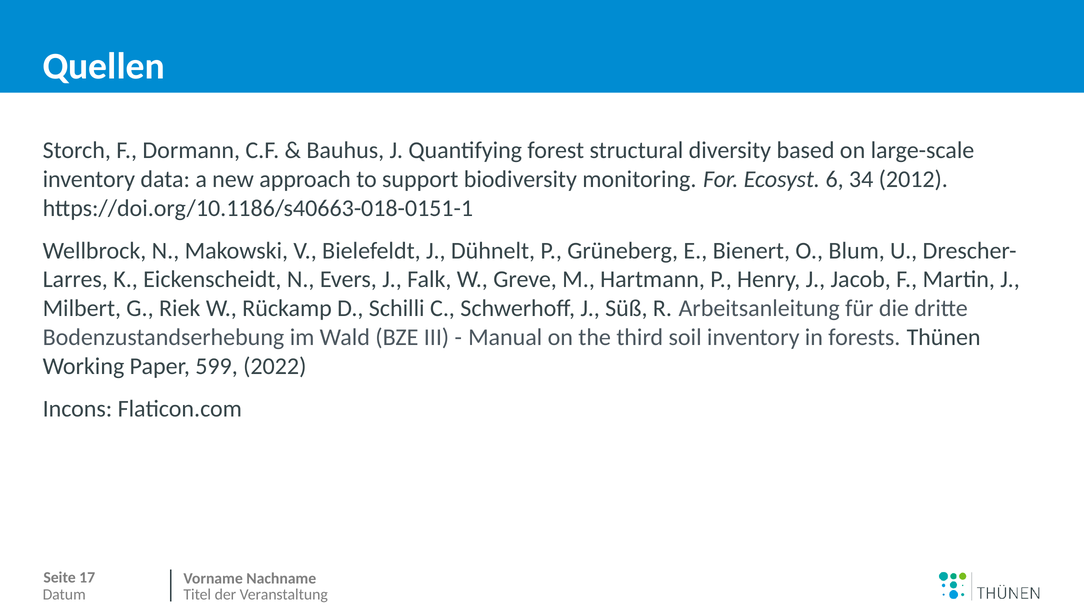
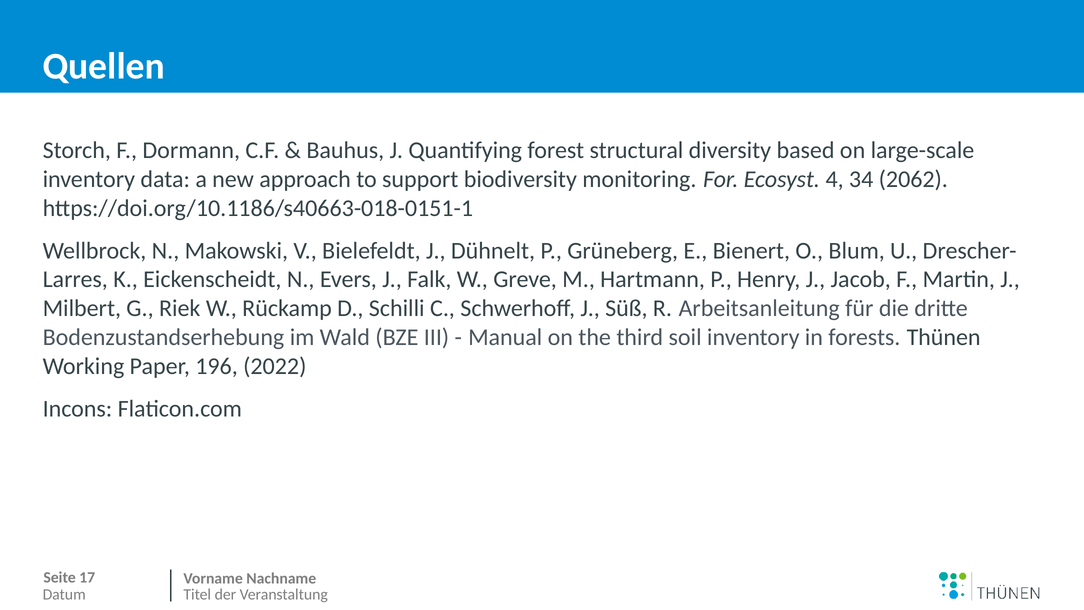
6: 6 -> 4 (835, 179)
2012: 2012 -> 2062 (913, 179)
599: 599 -> 196 (217, 366)
